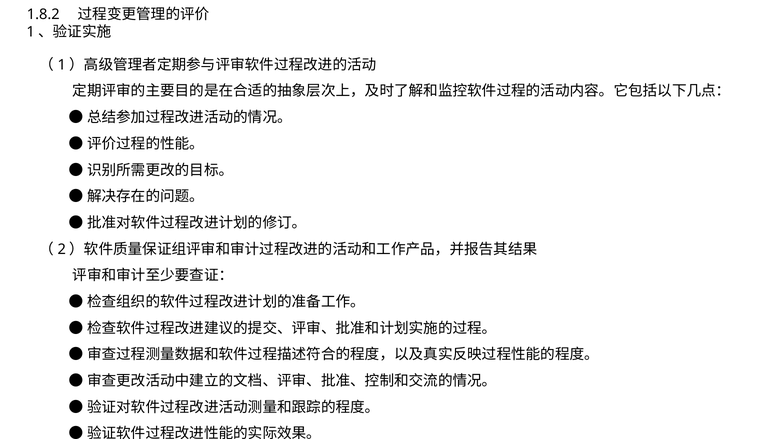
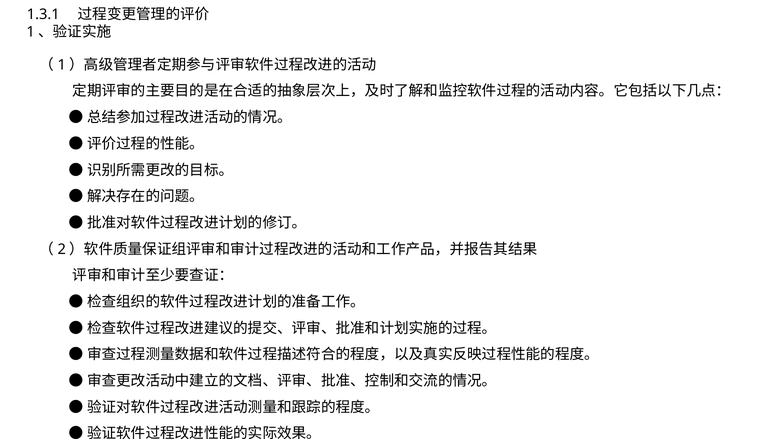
1.8.2: 1.8.2 -> 1.3.1 (43, 14)
